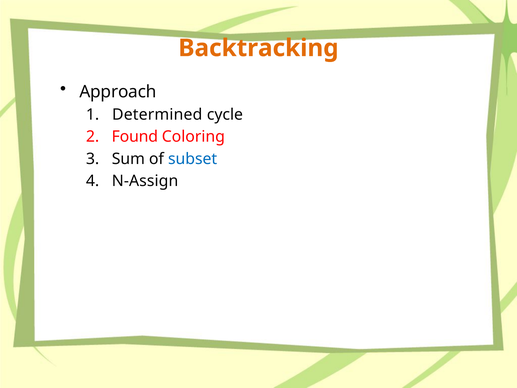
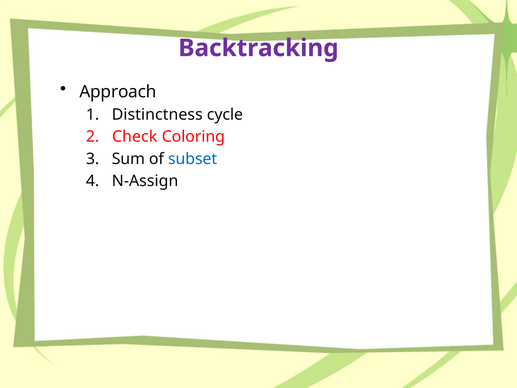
Backtracking colour: orange -> purple (258, 48)
Determined: Determined -> Distinctness (157, 115)
Found: Found -> Check (135, 137)
